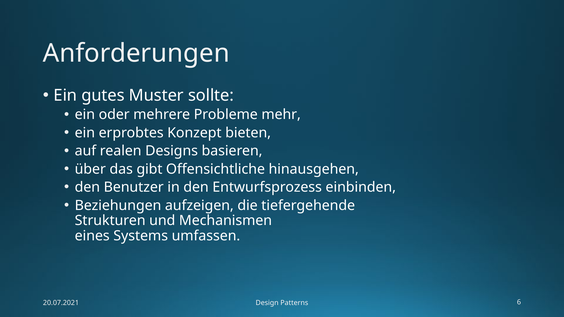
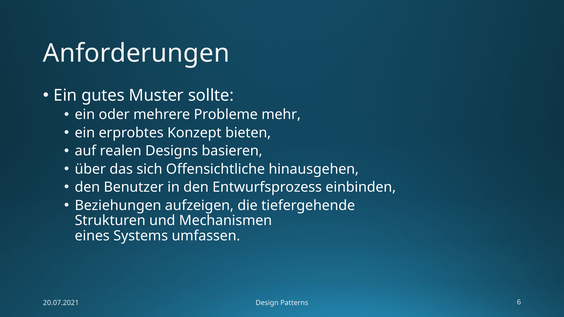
gibt: gibt -> sich (149, 169)
